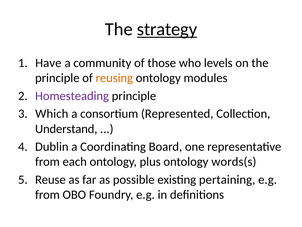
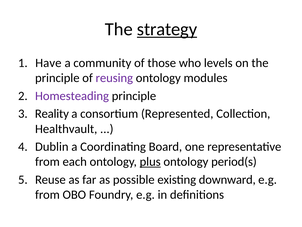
reusing colour: orange -> purple (114, 78)
Which: Which -> Reality (52, 113)
Understand: Understand -> Healthvault (66, 129)
plus underline: none -> present (150, 161)
words(s: words(s -> period(s (234, 161)
pertaining: pertaining -> downward (227, 179)
